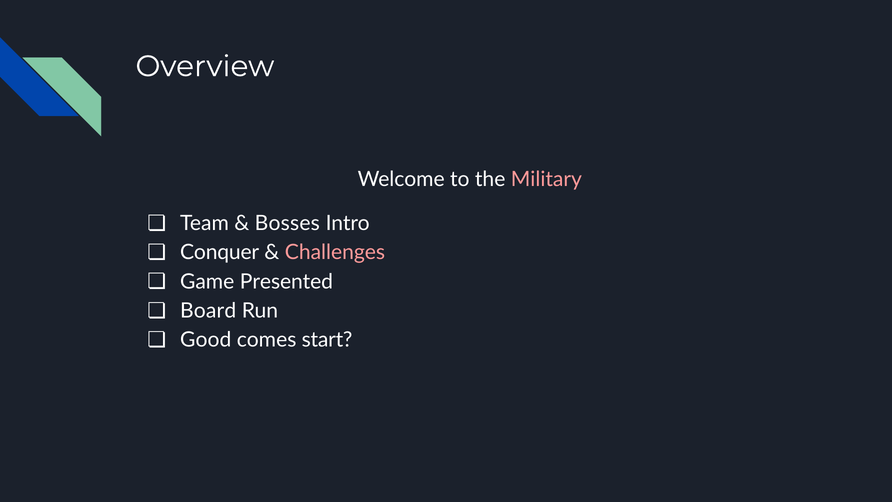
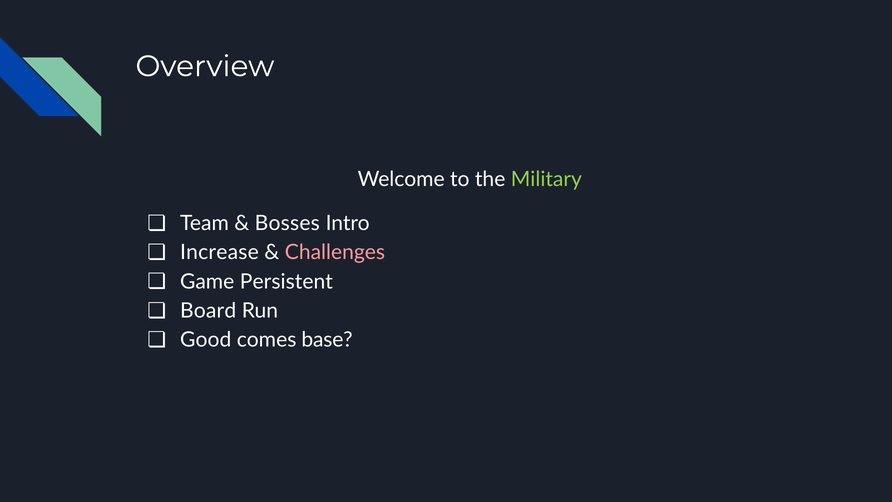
Military colour: pink -> light green (546, 179)
Conquer: Conquer -> Increase (219, 252)
Presented: Presented -> Persistent (286, 281)
start: start -> base (327, 340)
